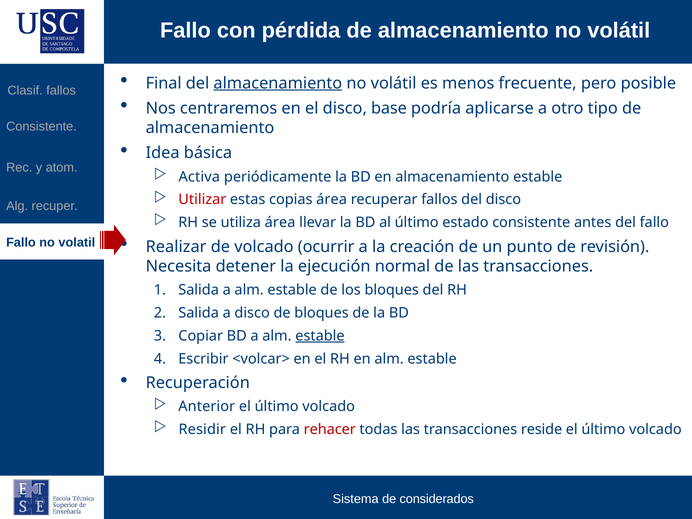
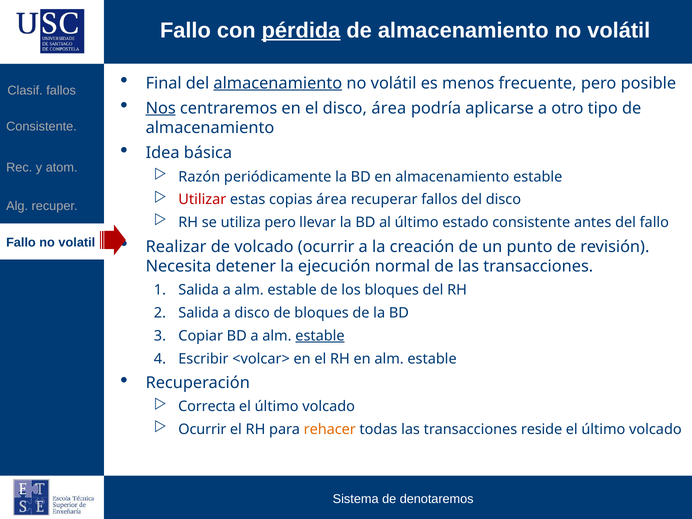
pérdida underline: none -> present (301, 30)
Nos underline: none -> present (161, 108)
disco base: base -> área (389, 108)
Activa: Activa -> Razón (199, 177)
utiliza área: área -> pero (280, 223)
Anterior: Anterior -> Correcta (207, 407)
Residir: Residir -> Ocurrir (202, 430)
rehacer colour: red -> orange (330, 430)
considerados: considerados -> denotaremos (437, 499)
